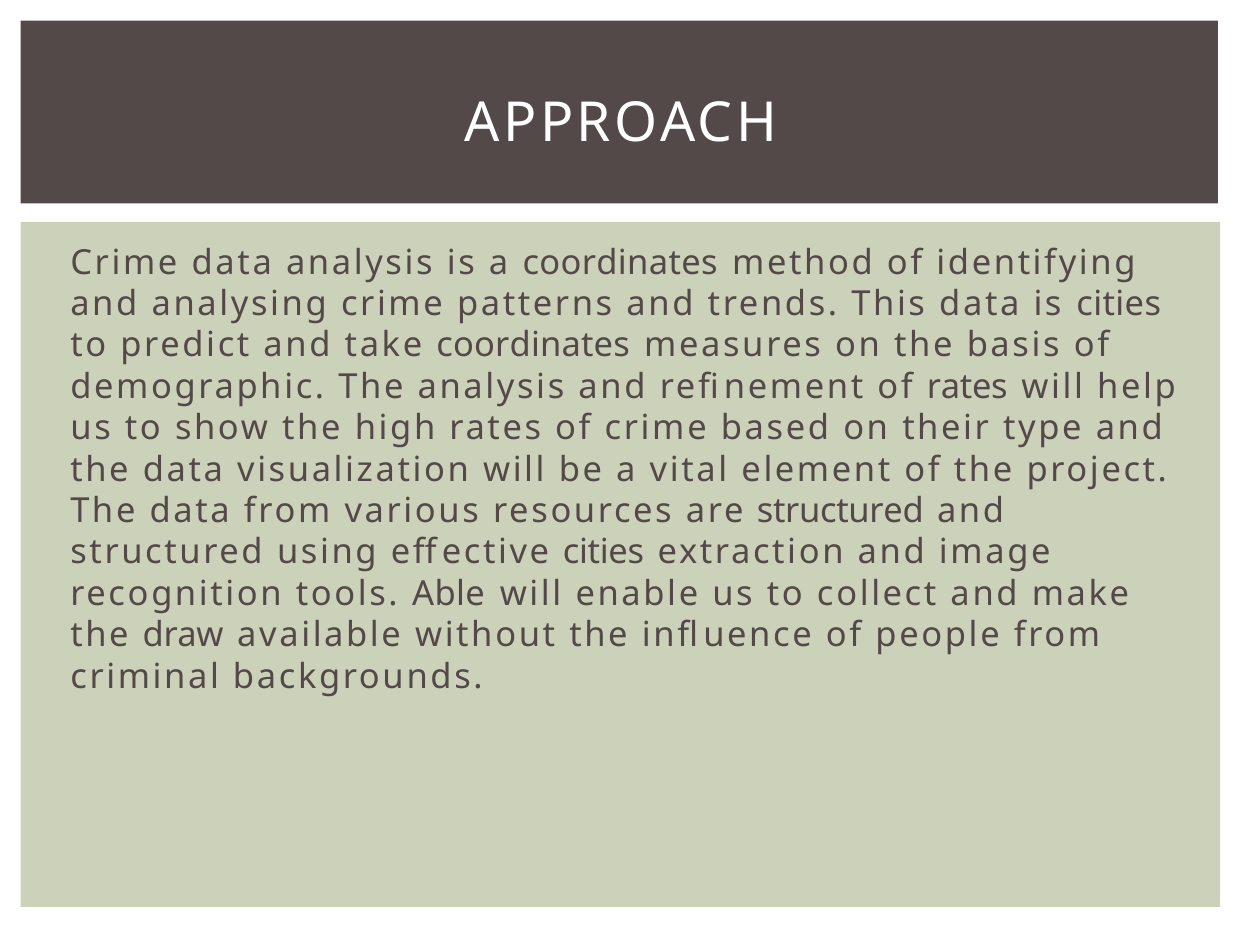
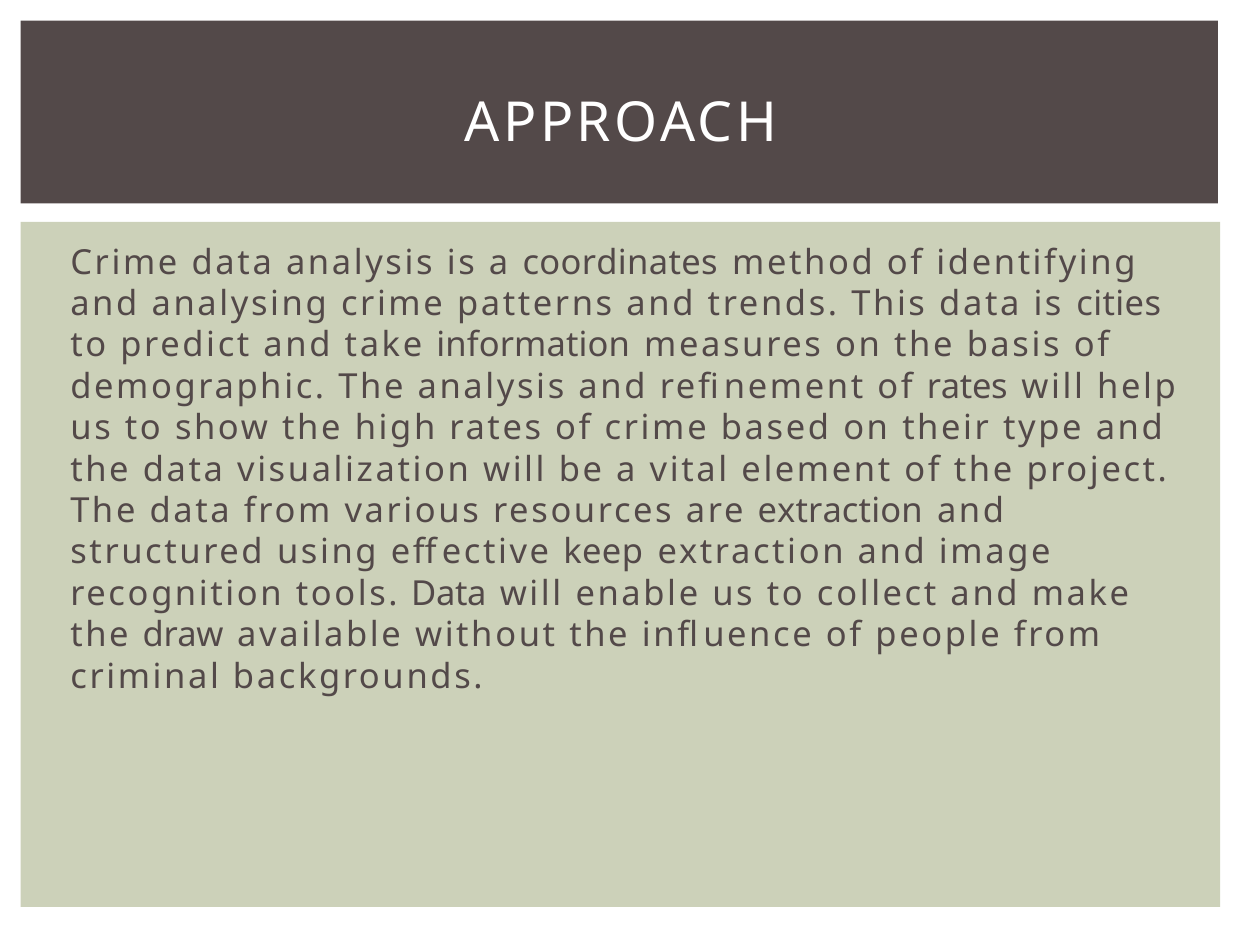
take coordinates: coordinates -> information (533, 346)
are structured: structured -> extraction (840, 511)
effective cities: cities -> keep (603, 553)
tools Able: Able -> Data (449, 594)
